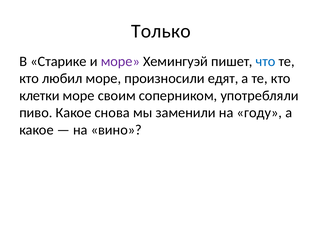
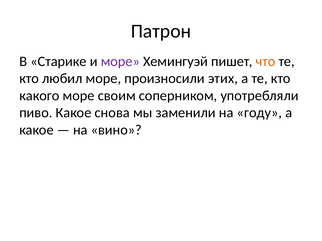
Только: Только -> Патрон (161, 31)
что colour: blue -> orange (265, 61)
едят: едят -> этих (223, 79)
клетки: клетки -> какого (39, 96)
